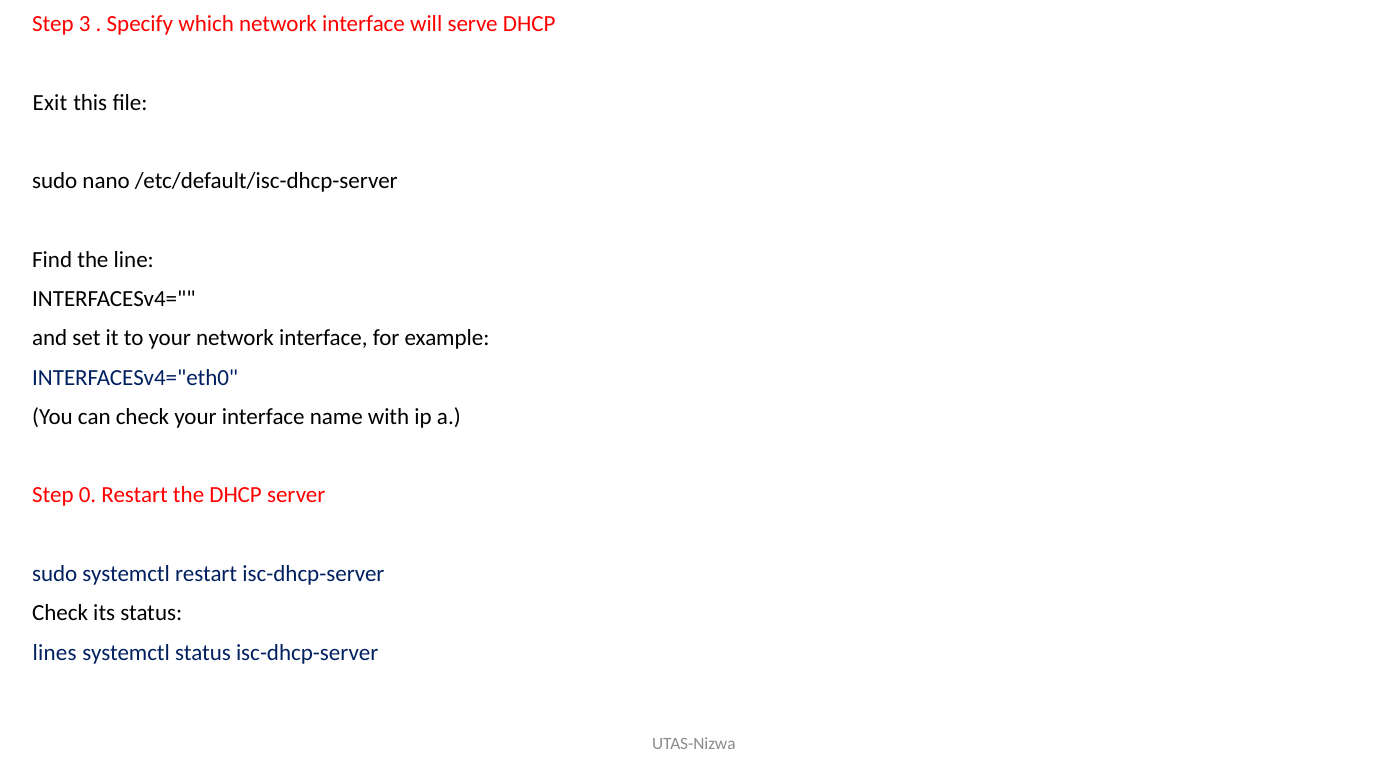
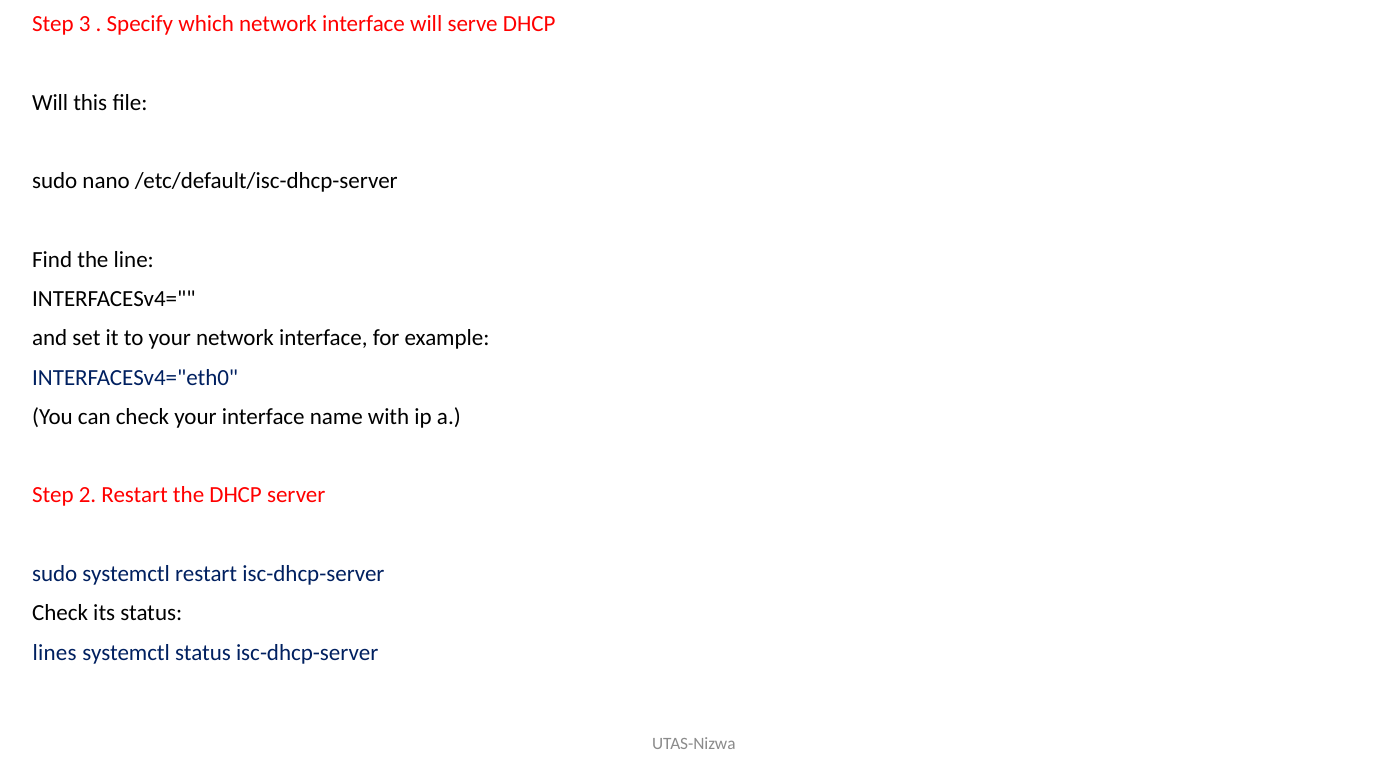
Exit: Exit -> Will (50, 102)
0: 0 -> 2 (88, 495)
